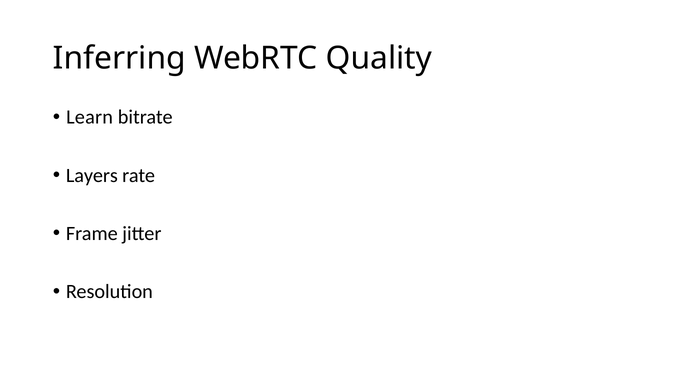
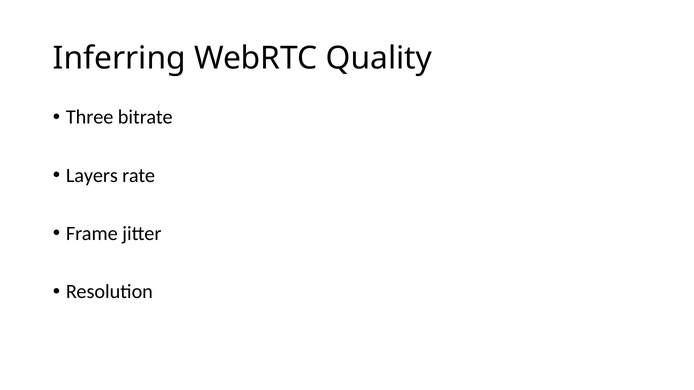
Learn: Learn -> Three (90, 117)
